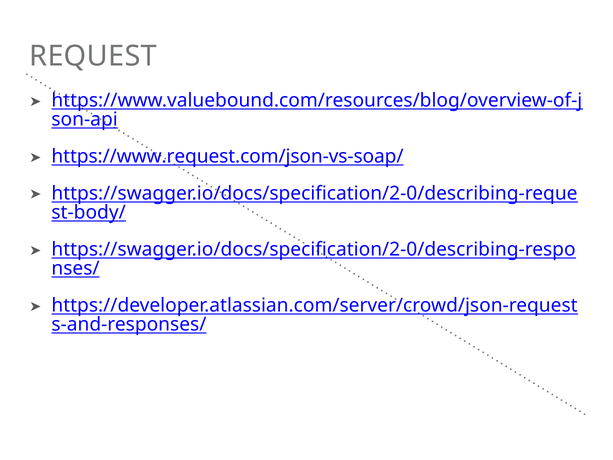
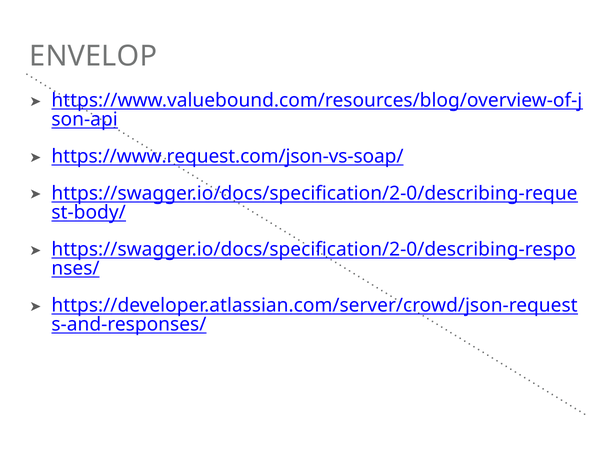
REQUEST: REQUEST -> ENVELOP (93, 56)
